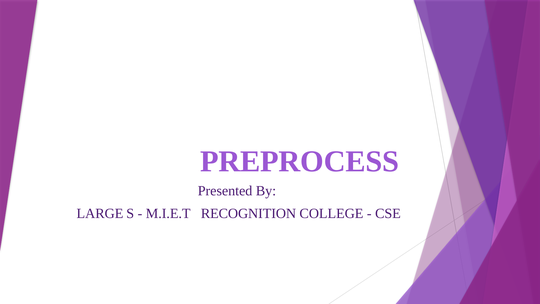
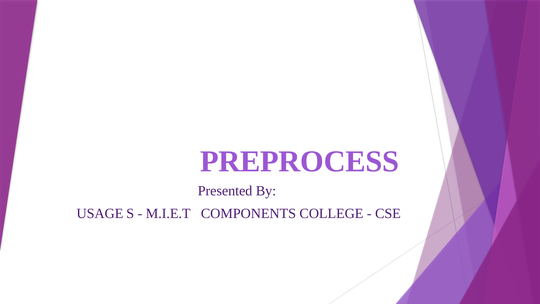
LARGE: LARGE -> USAGE (100, 213)
RECOGNITION: RECOGNITION -> COMPONENTS (248, 213)
